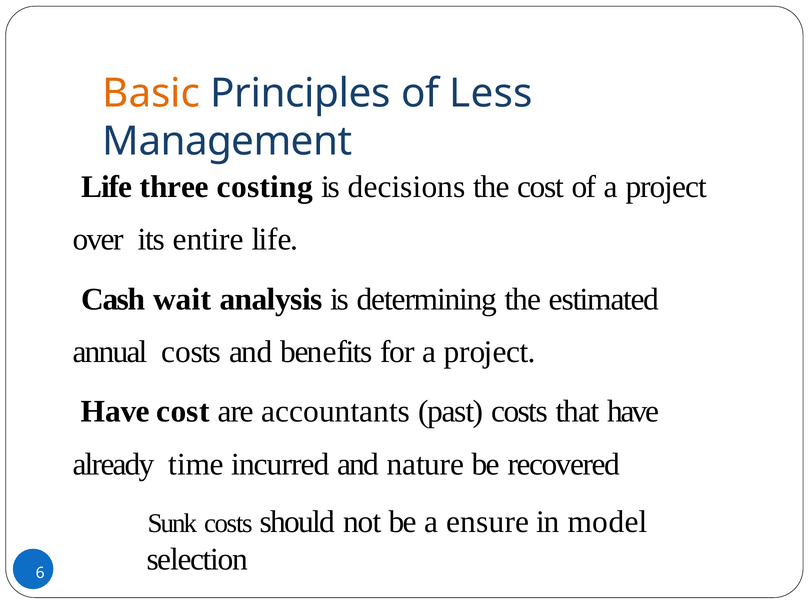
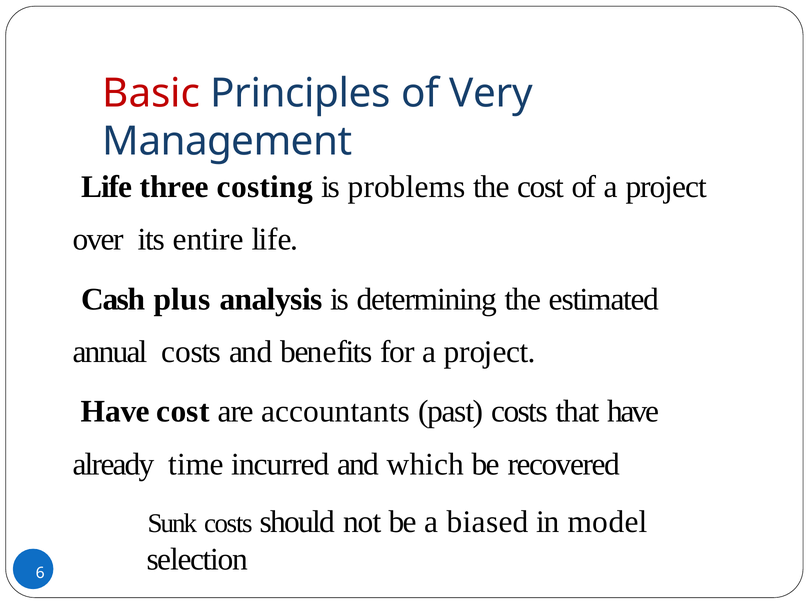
Basic colour: orange -> red (151, 93)
Less: Less -> Very (491, 93)
decisions: decisions -> problems (407, 187)
wait: wait -> plus (182, 300)
nature: nature -> which (425, 465)
ensure: ensure -> biased (488, 522)
